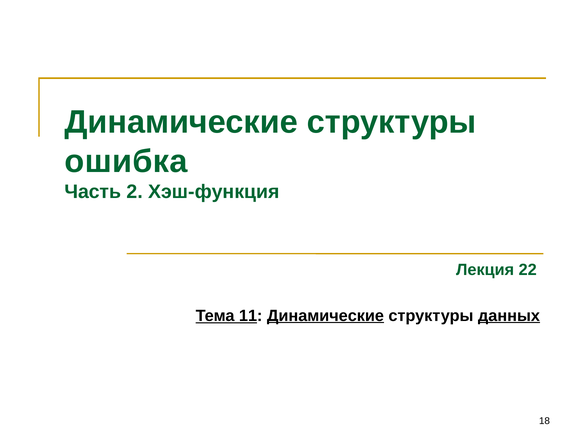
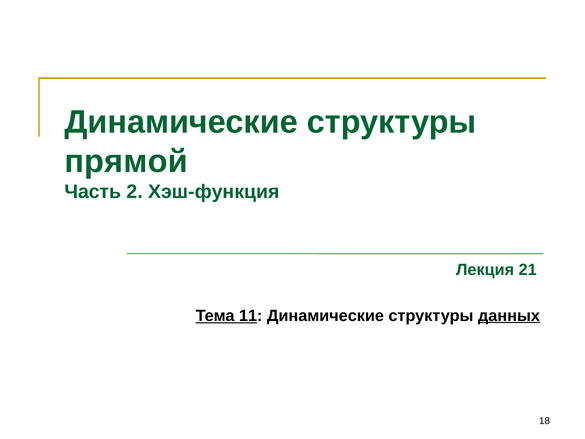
ошибка: ошибка -> прямой (126, 161)
22: 22 -> 21 (528, 270)
Динамические underline: present -> none (325, 315)
